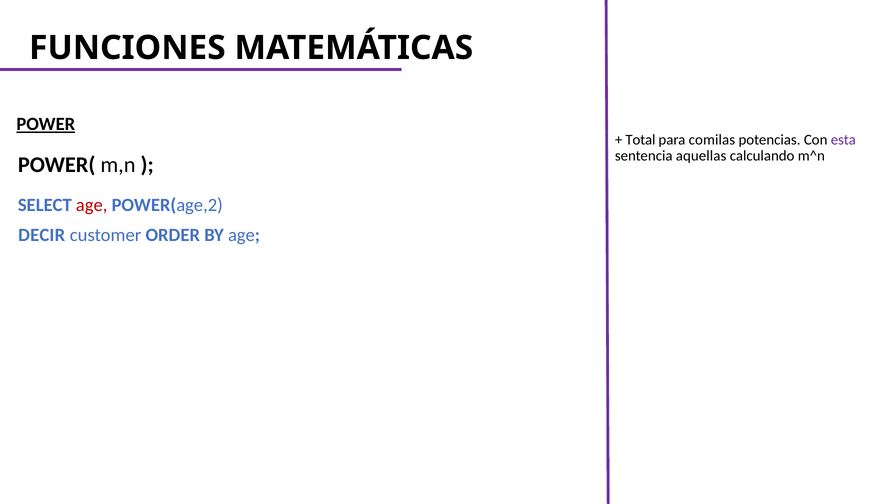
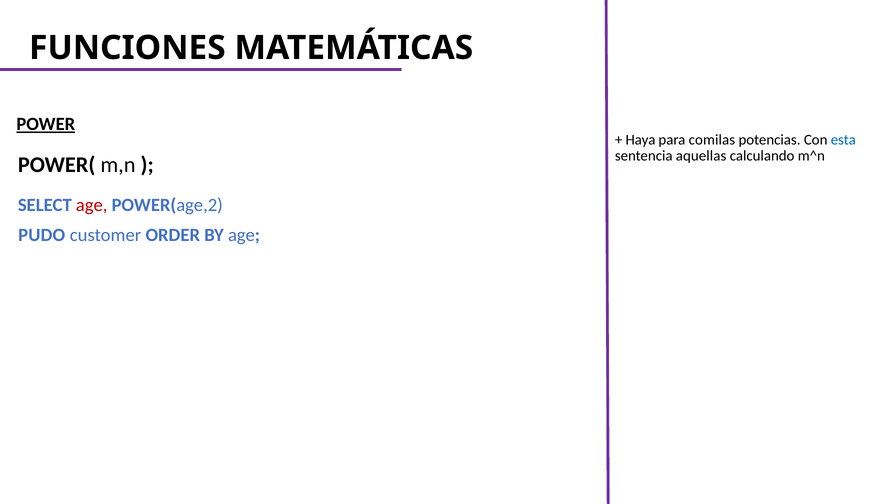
Total: Total -> Haya (640, 140)
esta colour: purple -> blue (843, 140)
DECIR: DECIR -> PUDO (42, 235)
